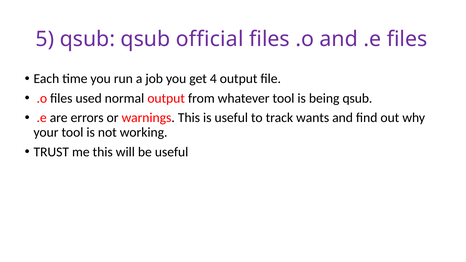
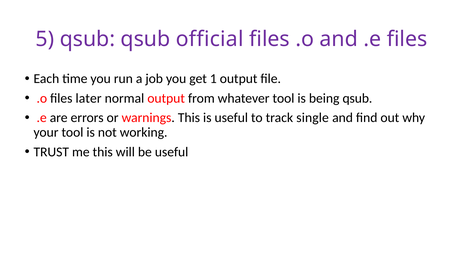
4: 4 -> 1 (213, 79)
used: used -> later (89, 98)
wants: wants -> single (313, 118)
